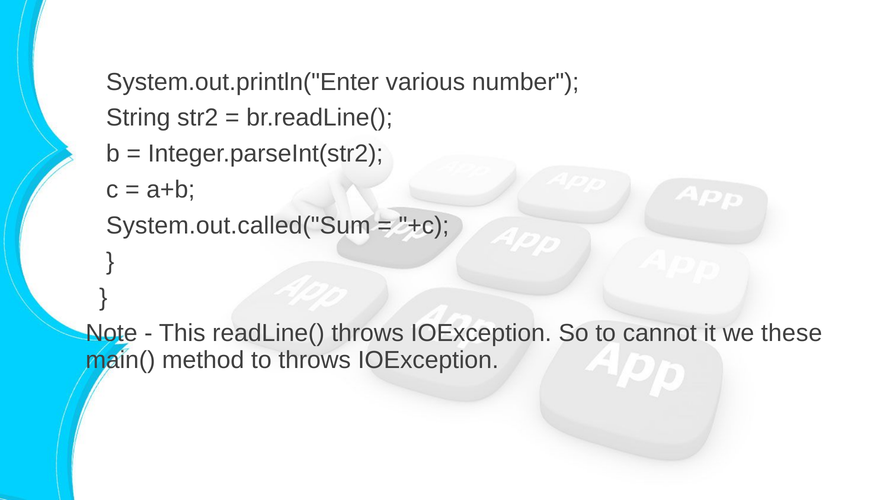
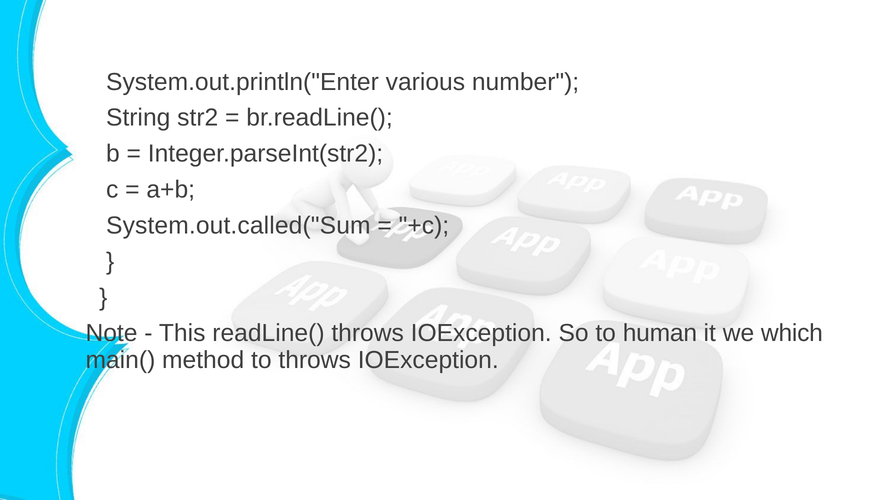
cannot: cannot -> human (660, 333)
these: these -> which (792, 333)
